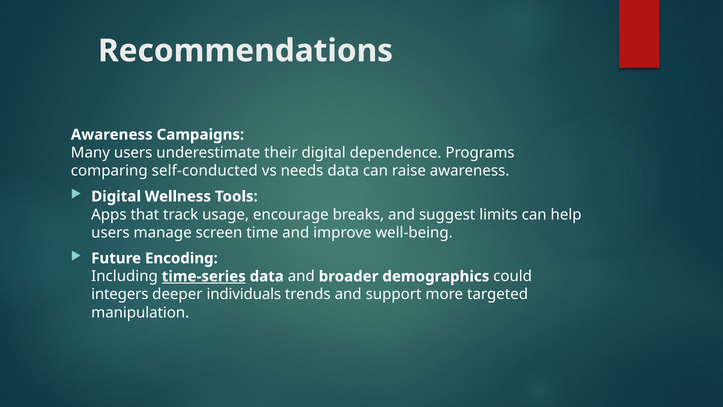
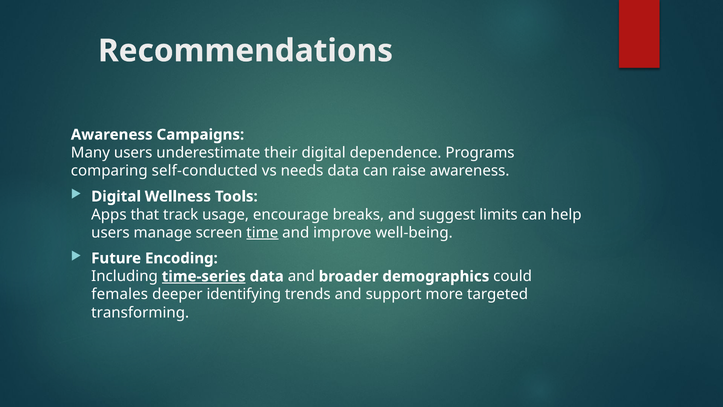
time underline: none -> present (262, 233)
integers: integers -> females (120, 294)
individuals: individuals -> identifying (244, 294)
manipulation: manipulation -> transforming (140, 312)
